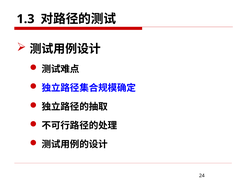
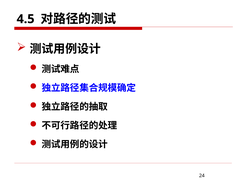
1.3: 1.3 -> 4.5 (26, 19)
